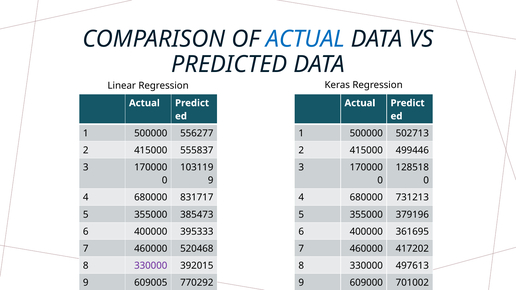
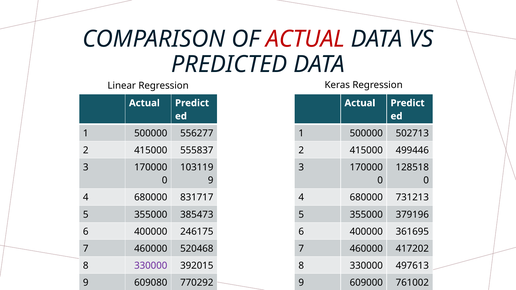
ACTUAL colour: blue -> red (305, 39)
395333: 395333 -> 246175 (197, 232)
609005: 609005 -> 609080 (151, 283)
701002: 701002 -> 761002 (412, 283)
